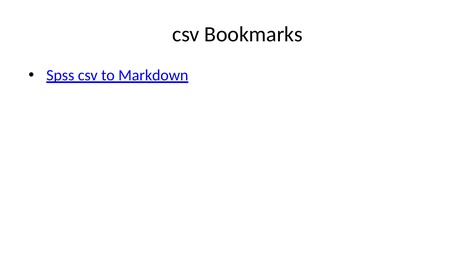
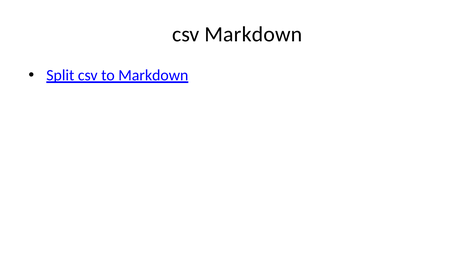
csv Bookmarks: Bookmarks -> Markdown (253, 34)
Spss: Spss -> Split (60, 75)
